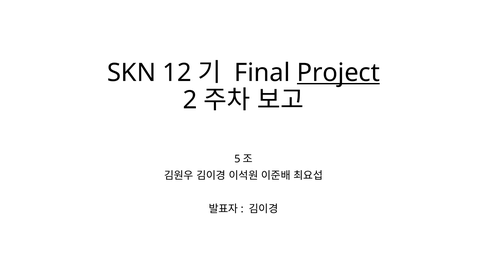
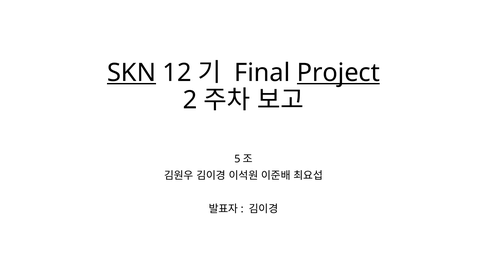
SKN underline: none -> present (132, 73)
